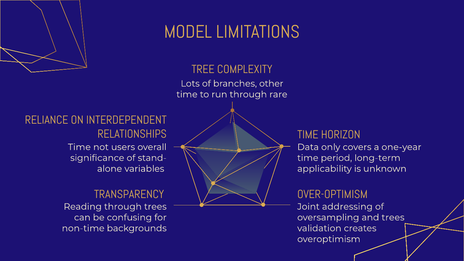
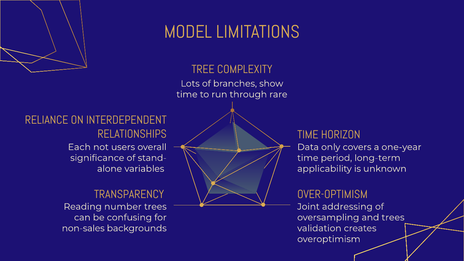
other: other -> show (271, 84)
Time: Time -> Each (79, 147)
Reading through: through -> number (123, 207)
non-time: non-time -> non-sales (83, 228)
